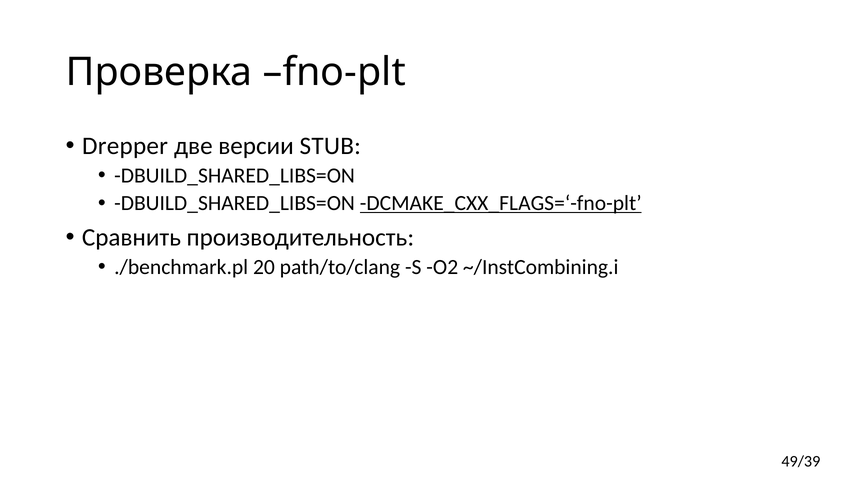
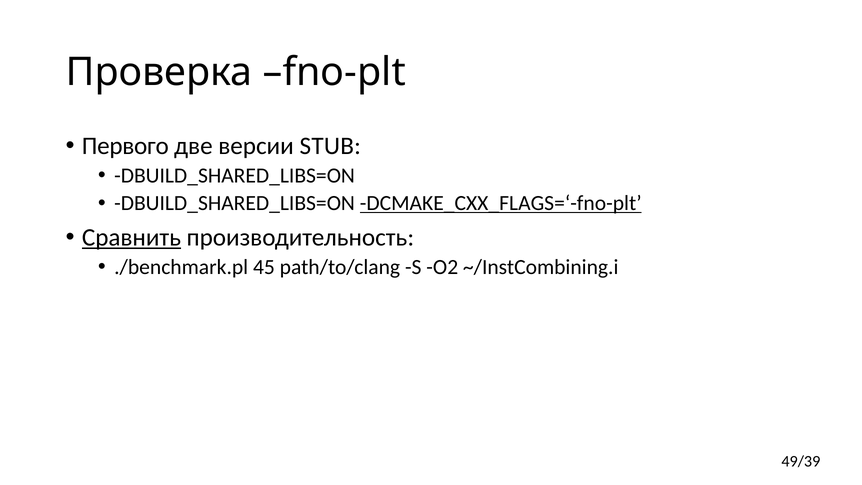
Drepper: Drepper -> Первого (125, 146)
Сравнить underline: none -> present (131, 237)
20: 20 -> 45 (264, 267)
